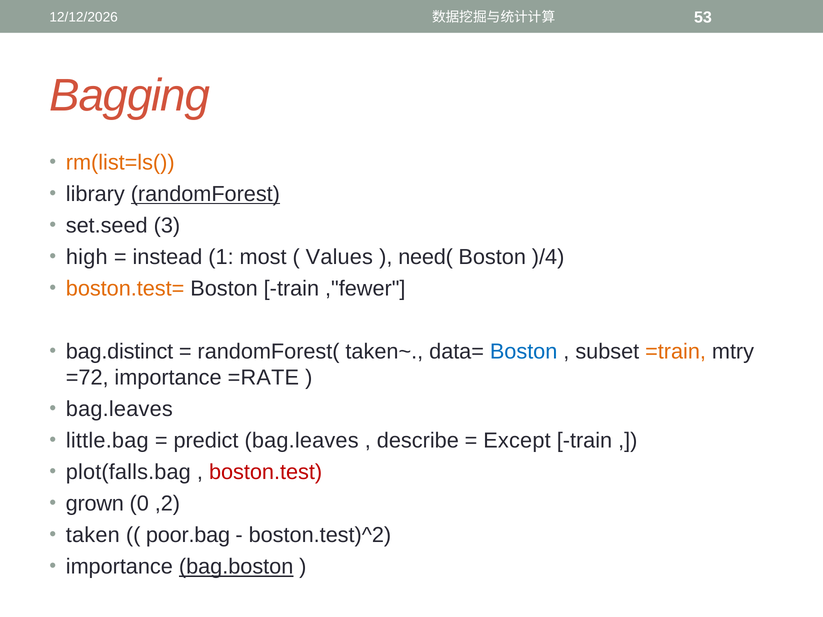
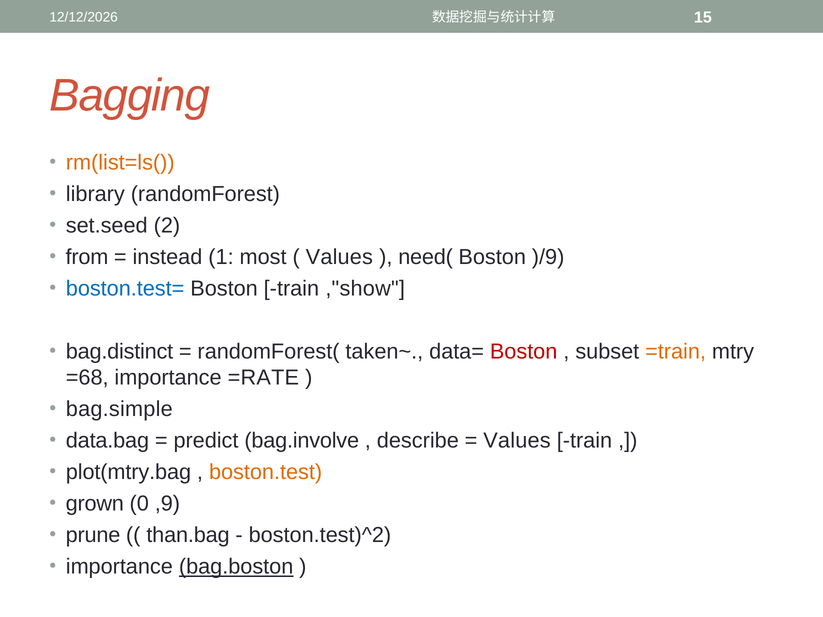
53: 53 -> 15 (703, 18)
randomForest underline: present -> none (205, 194)
3: 3 -> 2 (167, 226)
high: high -> from (87, 257)
)/4: )/4 -> )/9 (548, 257)
boston.test= colour: orange -> blue (125, 289)
,"fewer: ,"fewer -> ,"show (365, 289)
Boston colour: blue -> red (524, 352)
=72: =72 -> =68 (87, 378)
bag.leaves: bag.leaves -> bag.simple (119, 409)
little.bag: little.bag -> data.bag (107, 441)
predict bag.leaves: bag.leaves -> bag.involve (302, 441)
Except: Except -> Values (517, 441)
plot(falls.bag: plot(falls.bag -> plot(mtry.bag (128, 472)
boston.test colour: red -> orange (266, 472)
,2: ,2 -> ,9 (167, 504)
taken: taken -> prune (93, 536)
poor.bag: poor.bag -> than.bag (188, 536)
